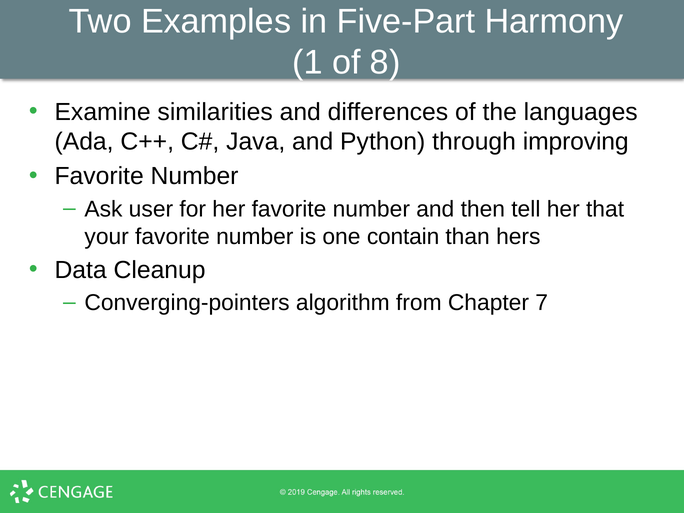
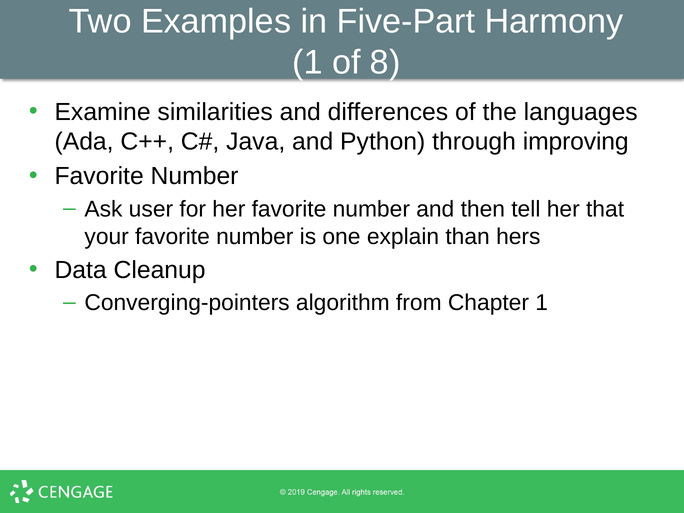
contain: contain -> explain (403, 237)
Chapter 7: 7 -> 1 (542, 303)
